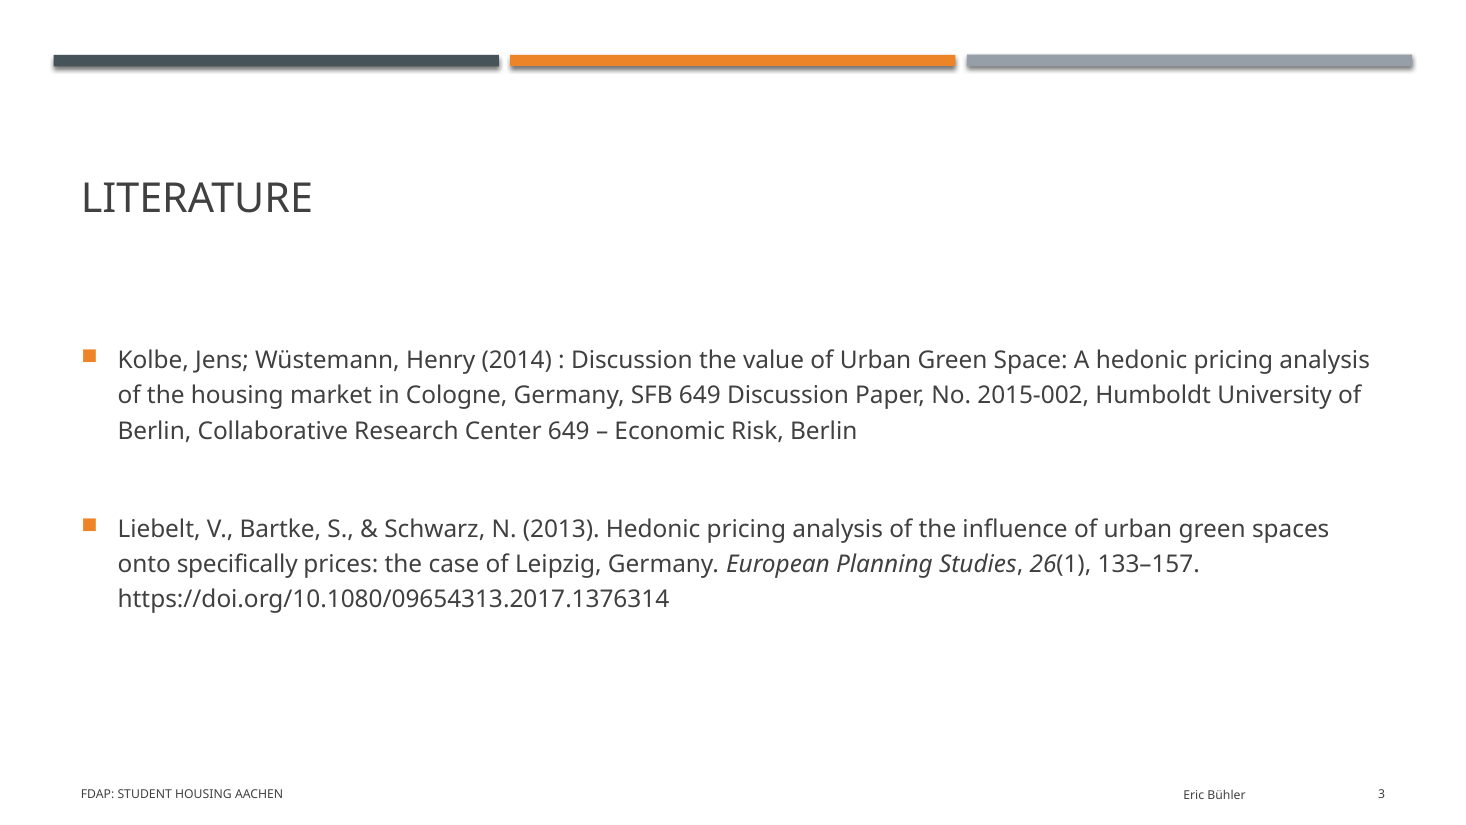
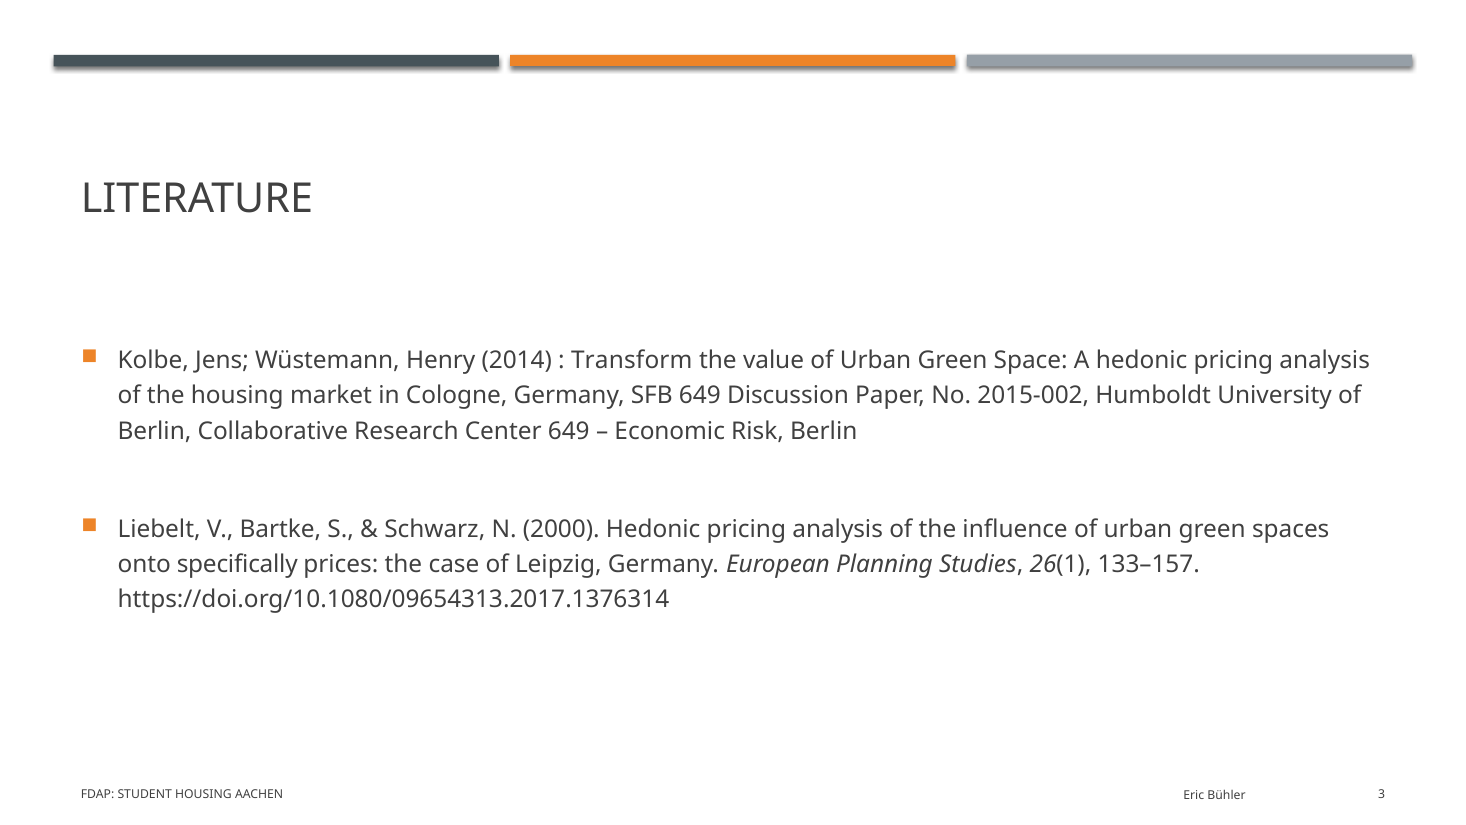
Discussion: Discussion -> Transform (632, 360)
2013: 2013 -> 2000 (561, 529)
